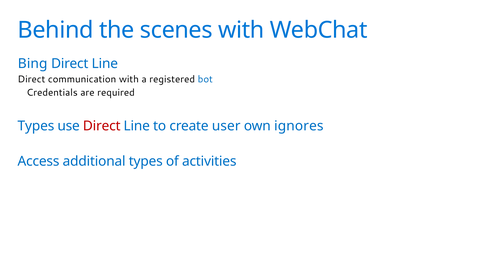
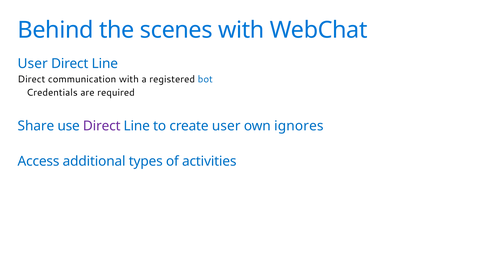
Bing: Bing -> User (33, 64)
Types: Types -> Share (36, 126)
Direct colour: red -> purple (102, 126)
